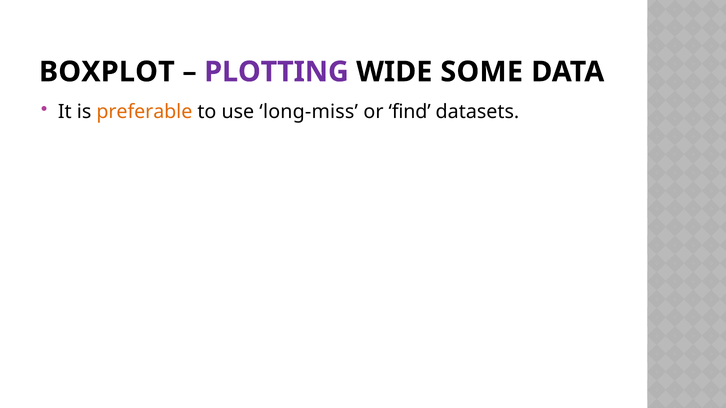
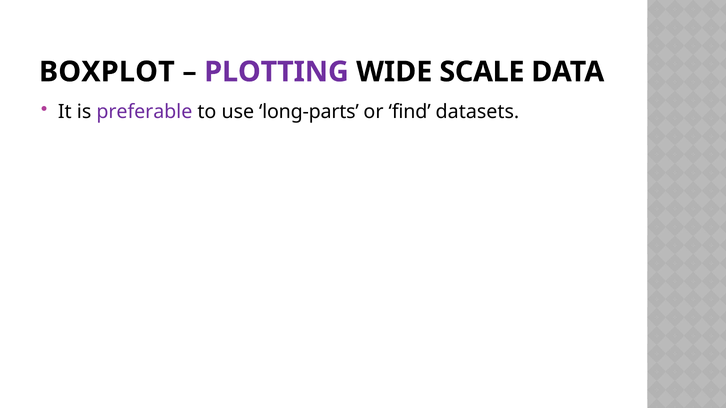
SOME: SOME -> SCALE (482, 72)
preferable colour: orange -> purple (144, 112)
long-miss: long-miss -> long-parts (309, 112)
